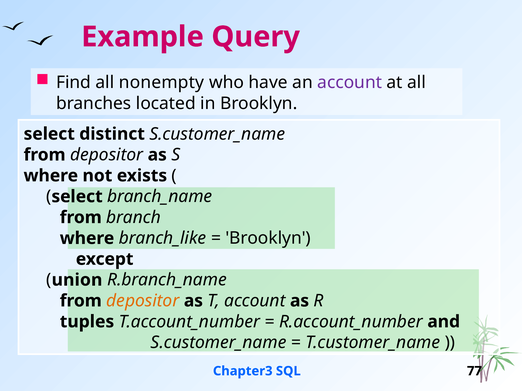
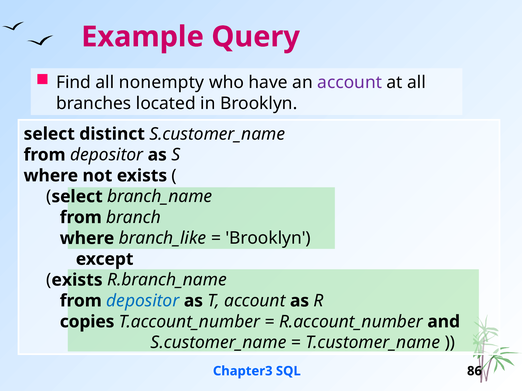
union: union -> exists (77, 280)
depositor colour: orange -> blue (143, 301)
tuples: tuples -> copies (87, 322)
77: 77 -> 86 (474, 371)
